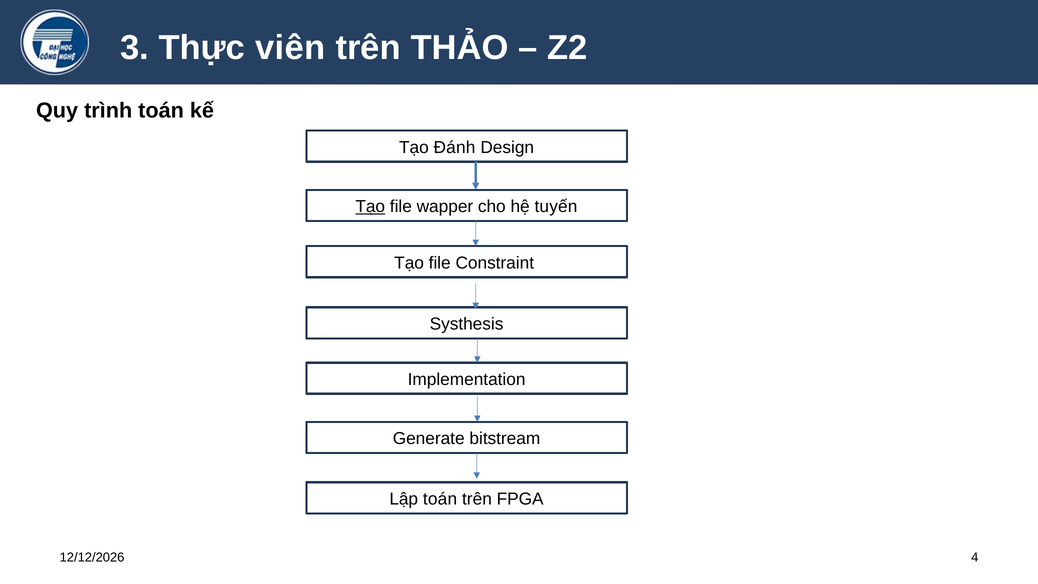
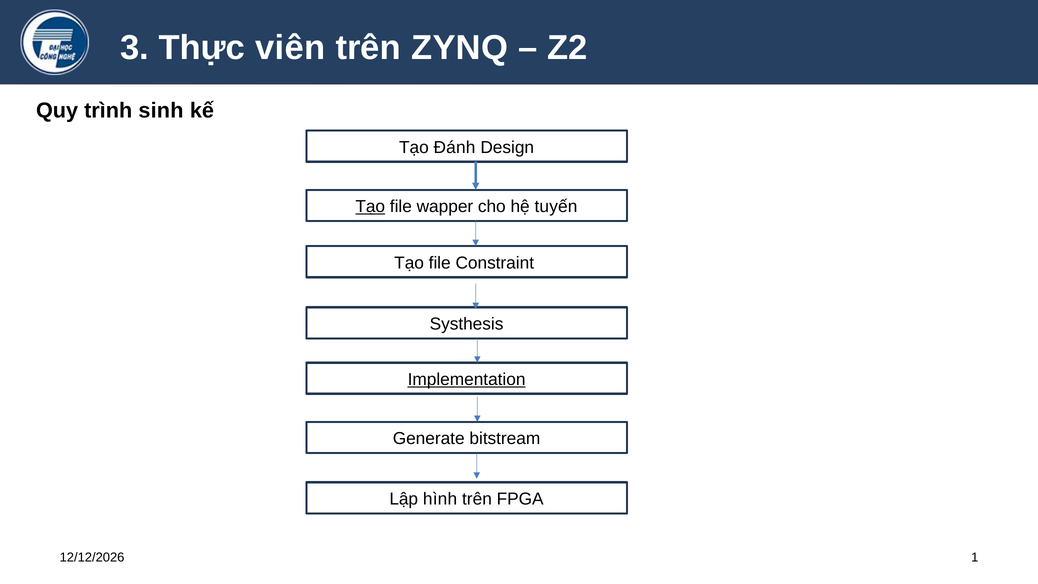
THẢO: THẢO -> ZYNQ (460, 48)
trình toán: toán -> sinh (161, 111)
Implementation underline: none -> present (467, 379)
Lập toán: toán -> hình (440, 499)
4: 4 -> 1 (975, 558)
